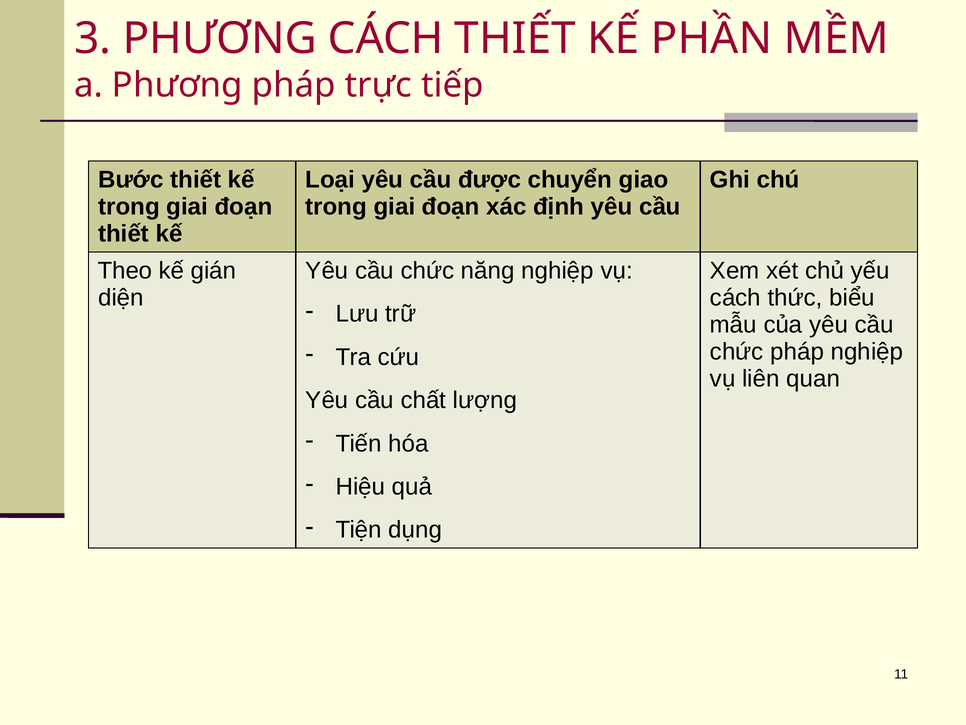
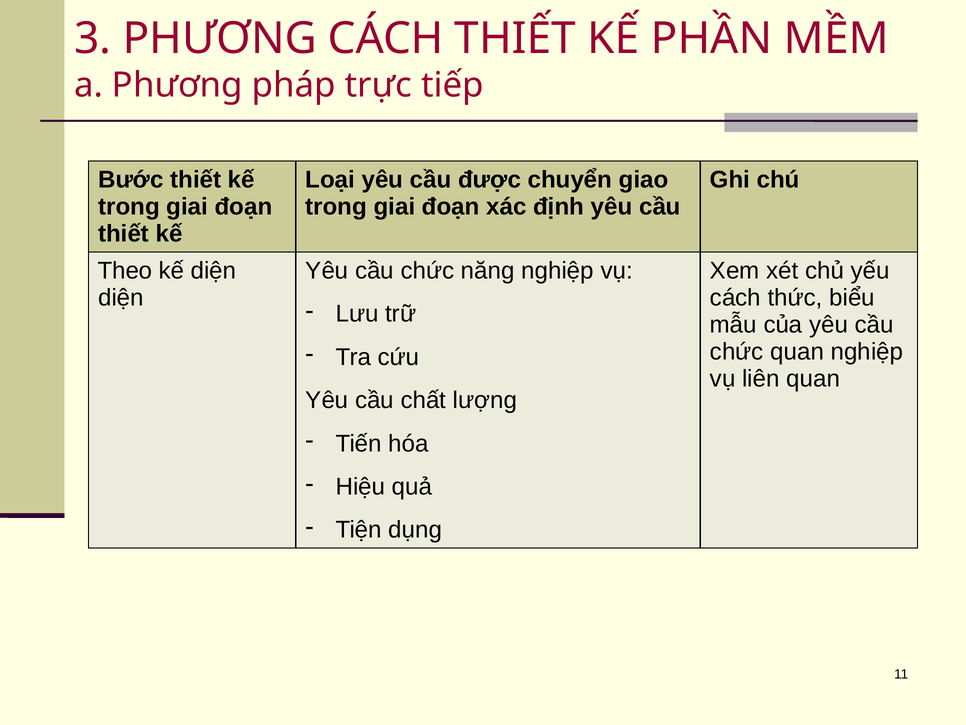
kế gián: gián -> diện (213, 271)
chức pháp: pháp -> quan (797, 352)
